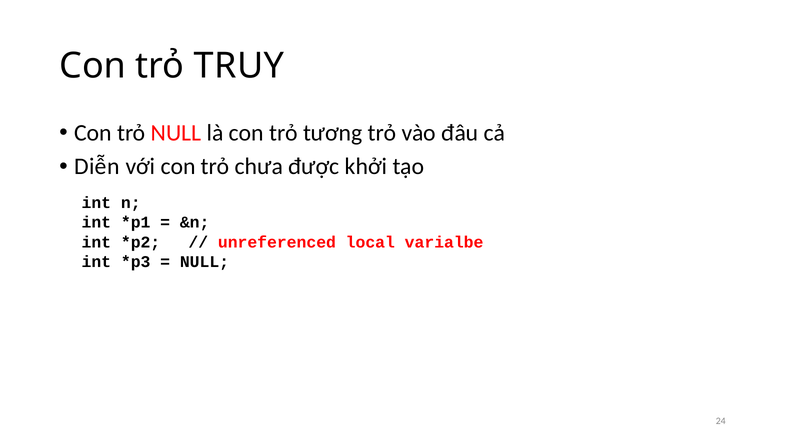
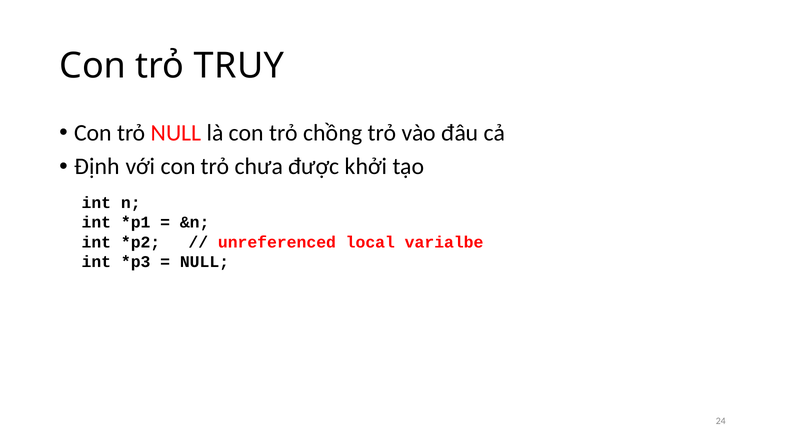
tương: tương -> chồng (333, 133)
Diễn: Diễn -> Định (97, 167)
